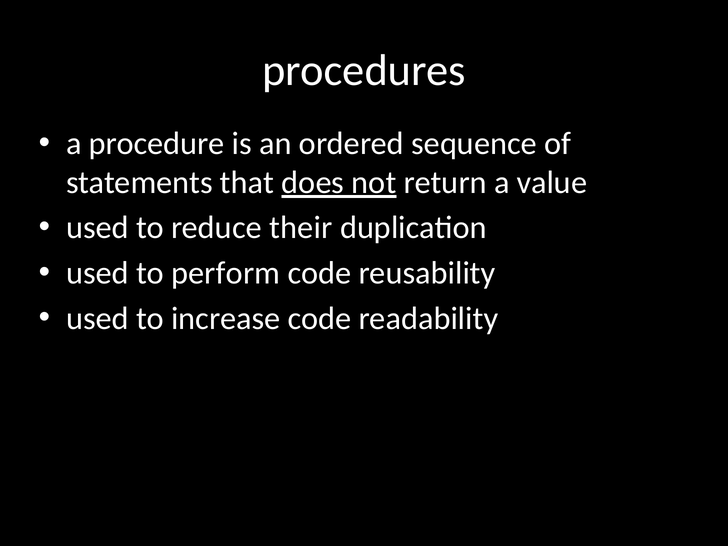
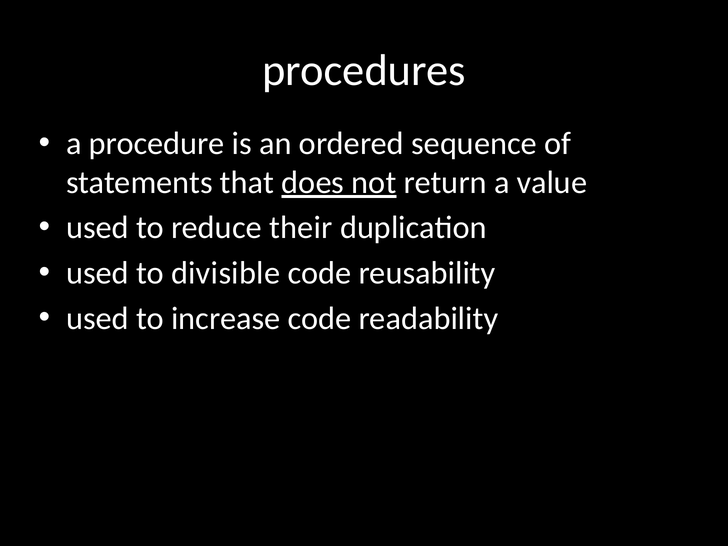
perform: perform -> divisible (226, 273)
